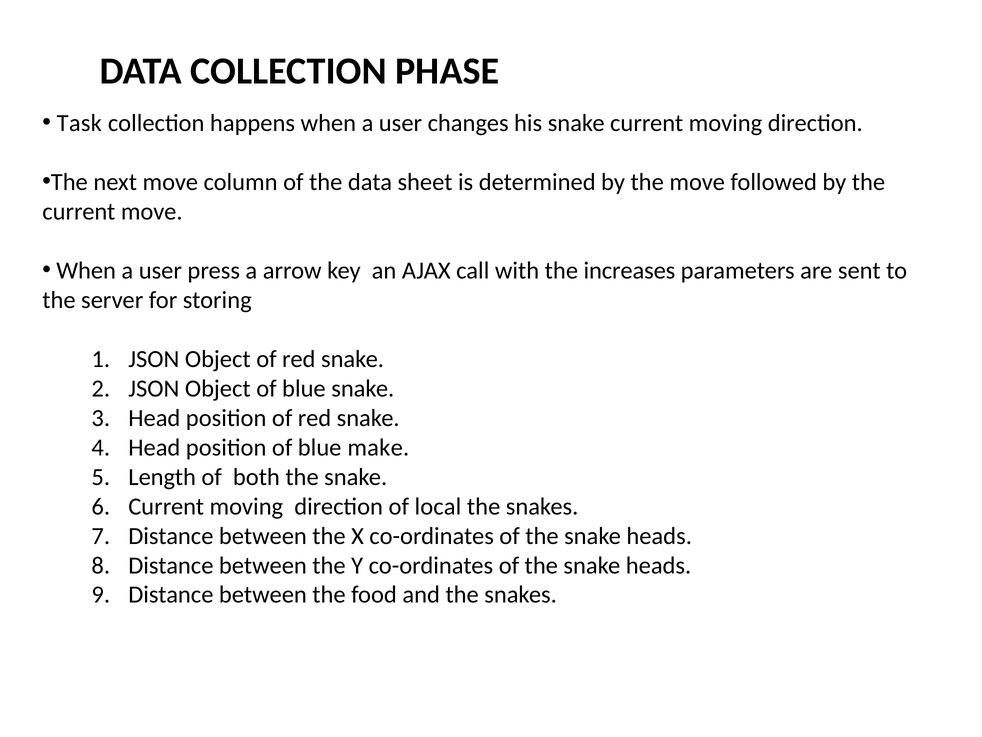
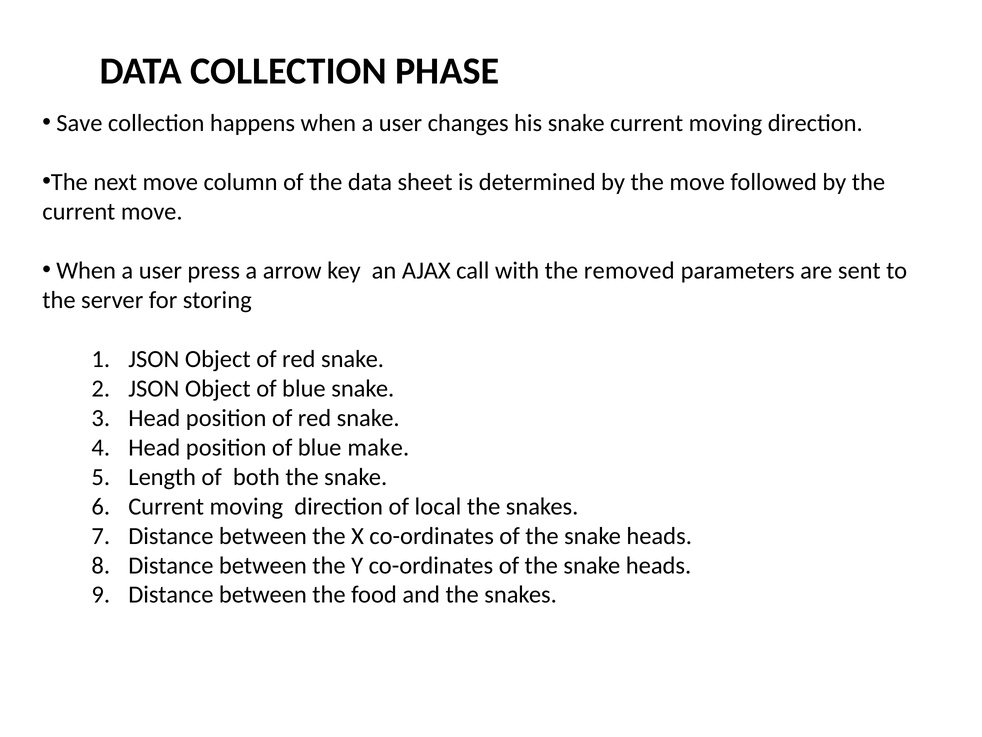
Task: Task -> Save (79, 123)
increases: increases -> removed (629, 270)
